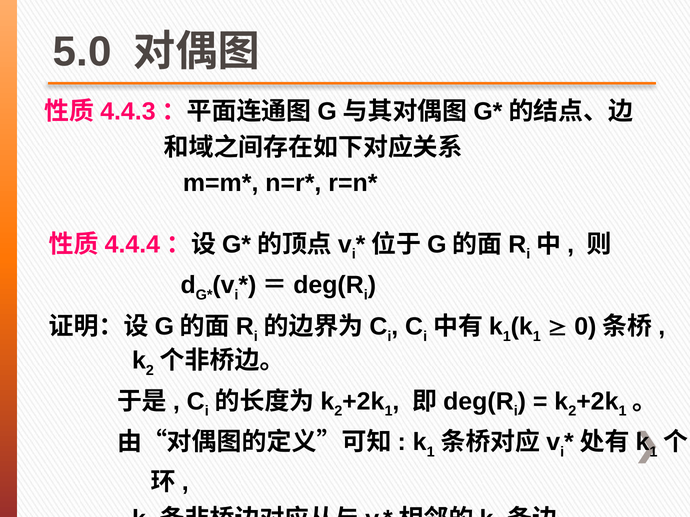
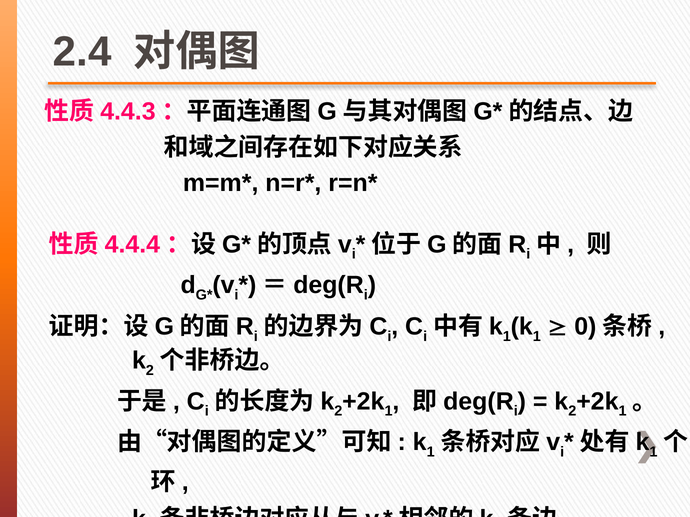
5.0: 5.0 -> 2.4 (82, 52)
